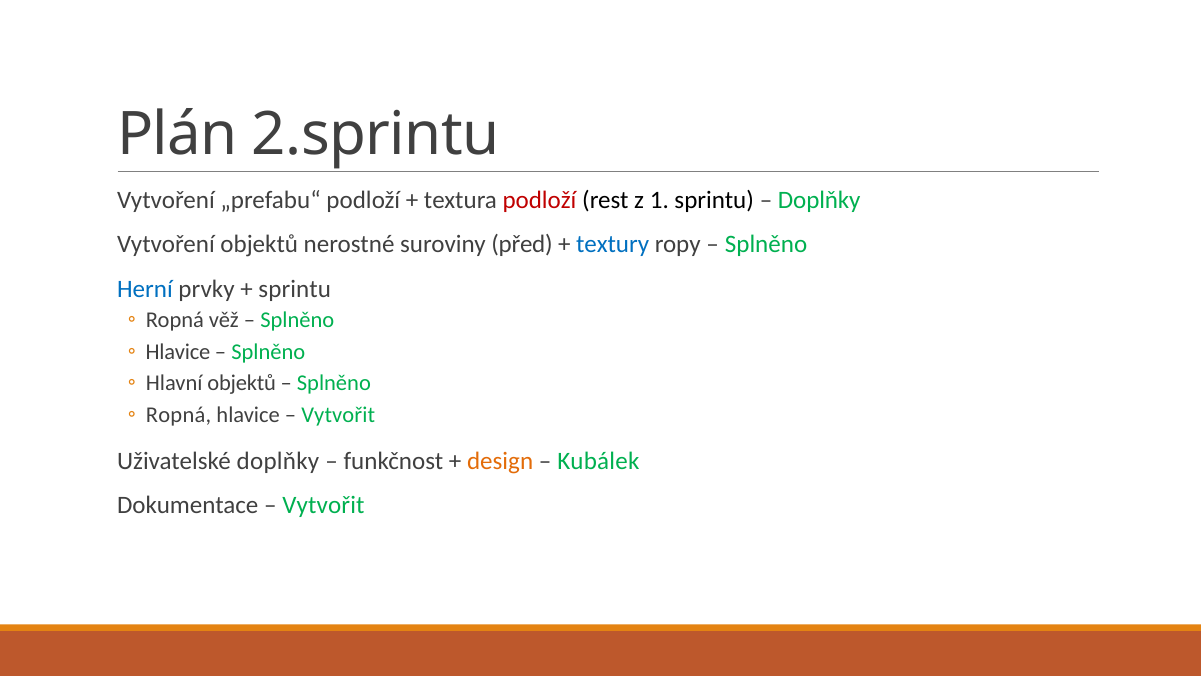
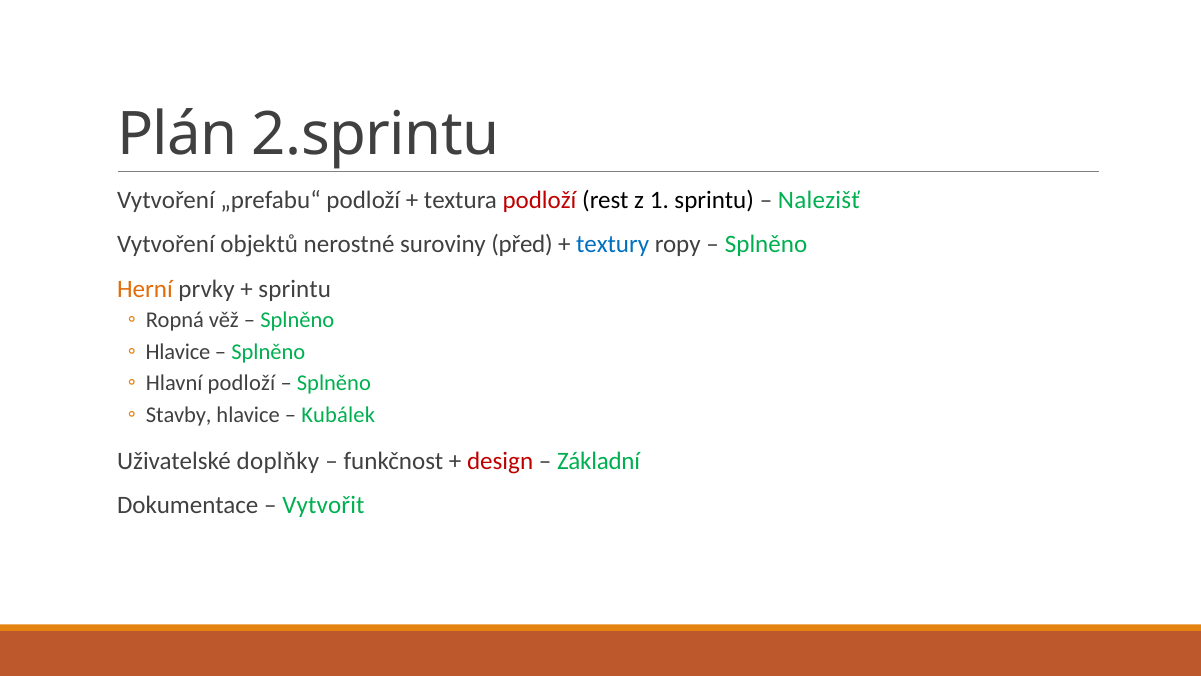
Doplňky: Doplňky -> Nalezišť (819, 200)
Herní colour: blue -> orange (145, 289)
Hlavní objektů: objektů -> podloží (242, 383)
Ropná: Ropná -> Stavby (179, 415)
Vytvořit: Vytvořit -> Kubálek (338, 415)
design colour: orange -> red (500, 461)
Kubálek: Kubálek -> Základní (599, 461)
